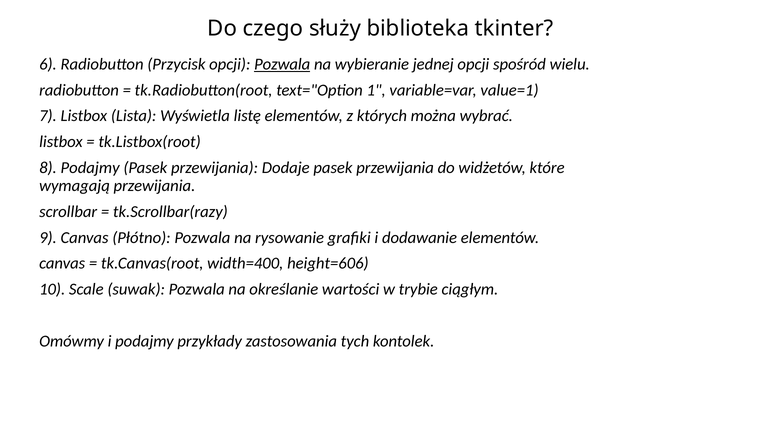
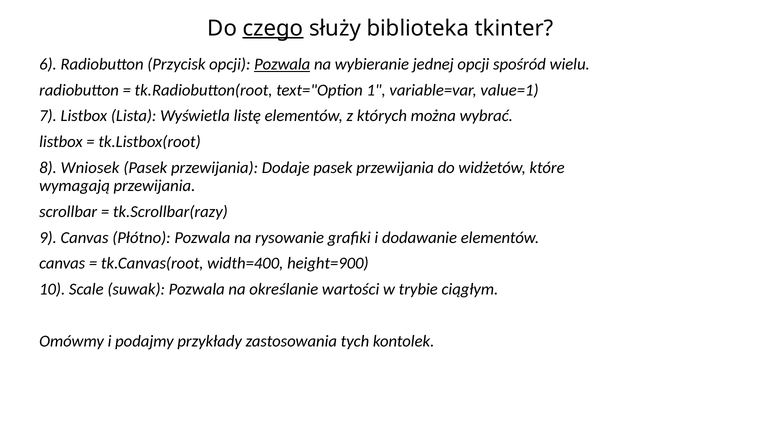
czego underline: none -> present (273, 28)
8 Podajmy: Podajmy -> Wniosek (90, 168)
height=606: height=606 -> height=900 (328, 264)
